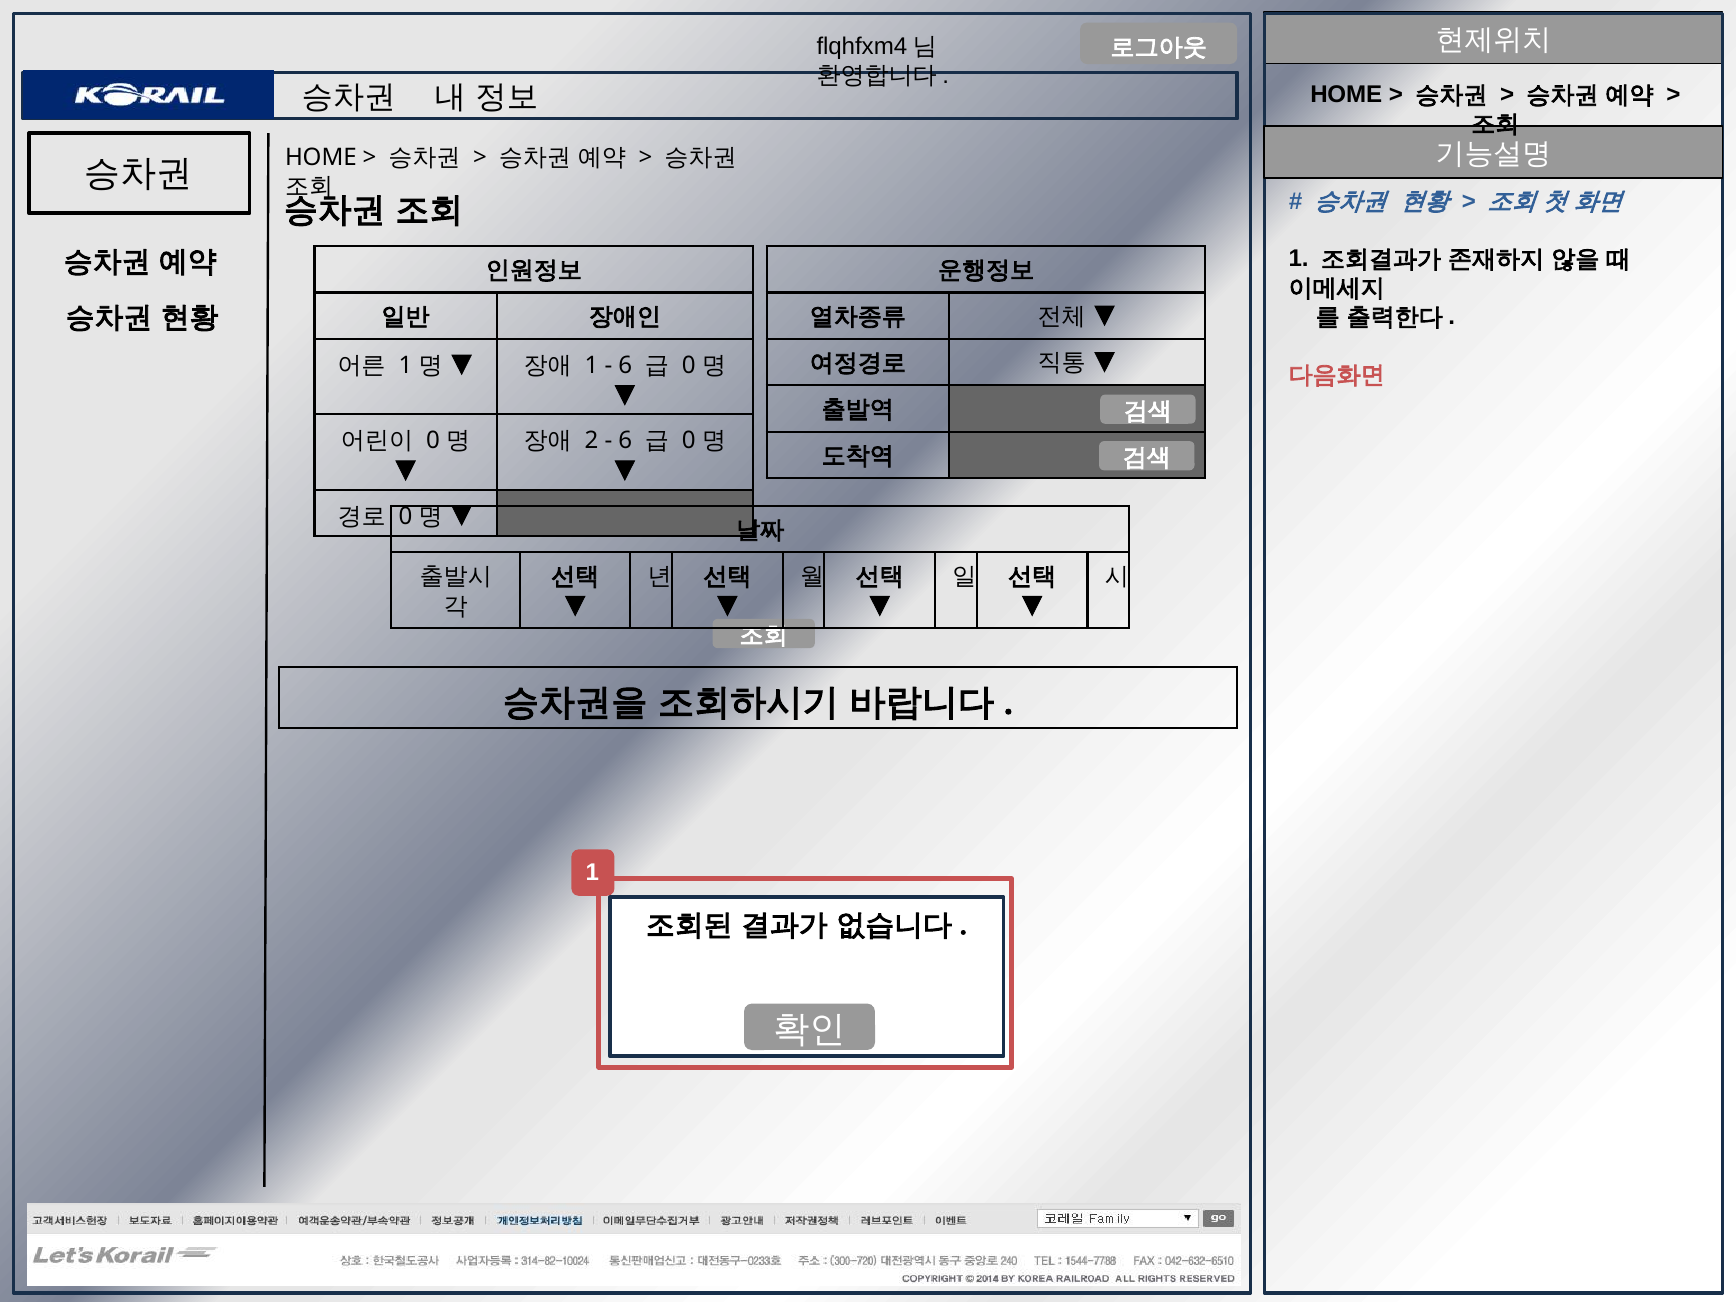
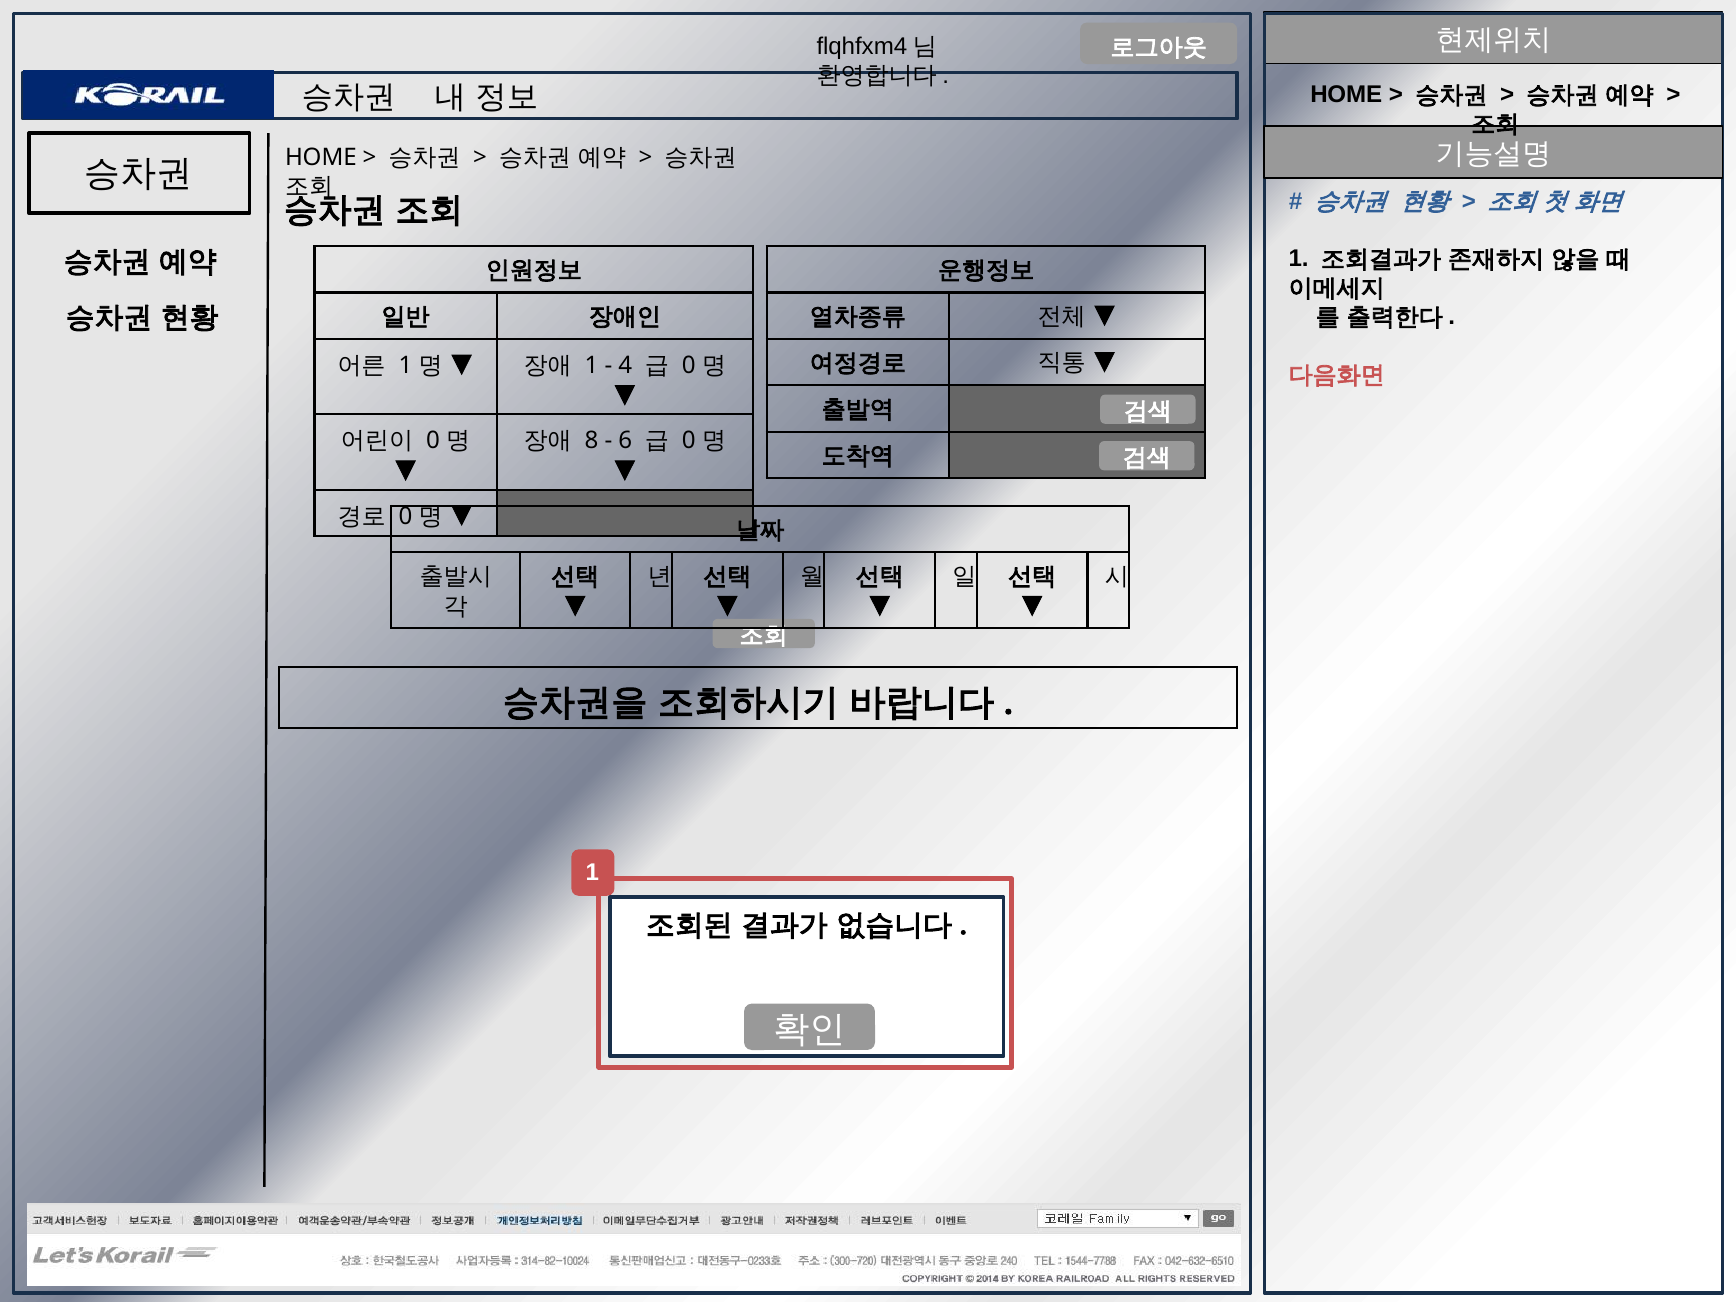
6: 6 -> 4 (625, 365)
2: 2 -> 8 (592, 441)
